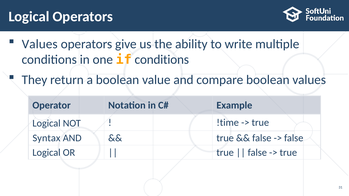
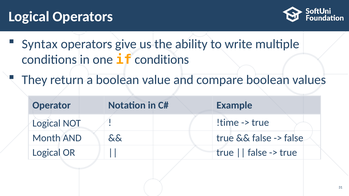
Values: Values -> Syntax (40, 44)
Syntax: Syntax -> Month (46, 138)
